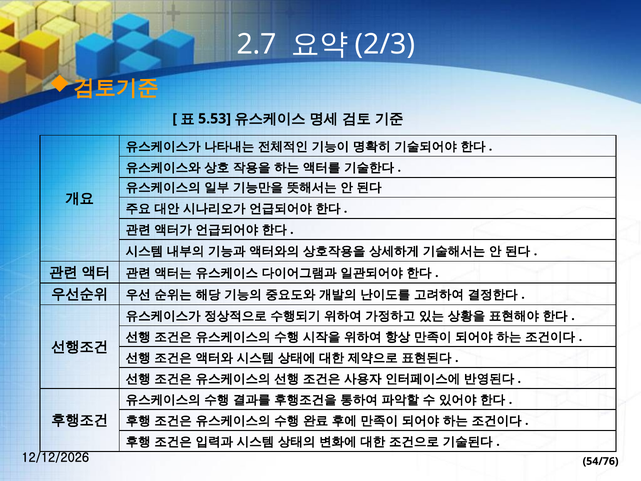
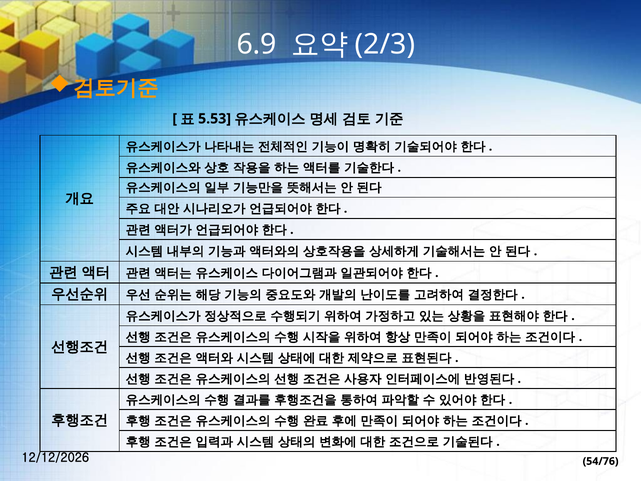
2.7: 2.7 -> 6.9 (257, 44)
